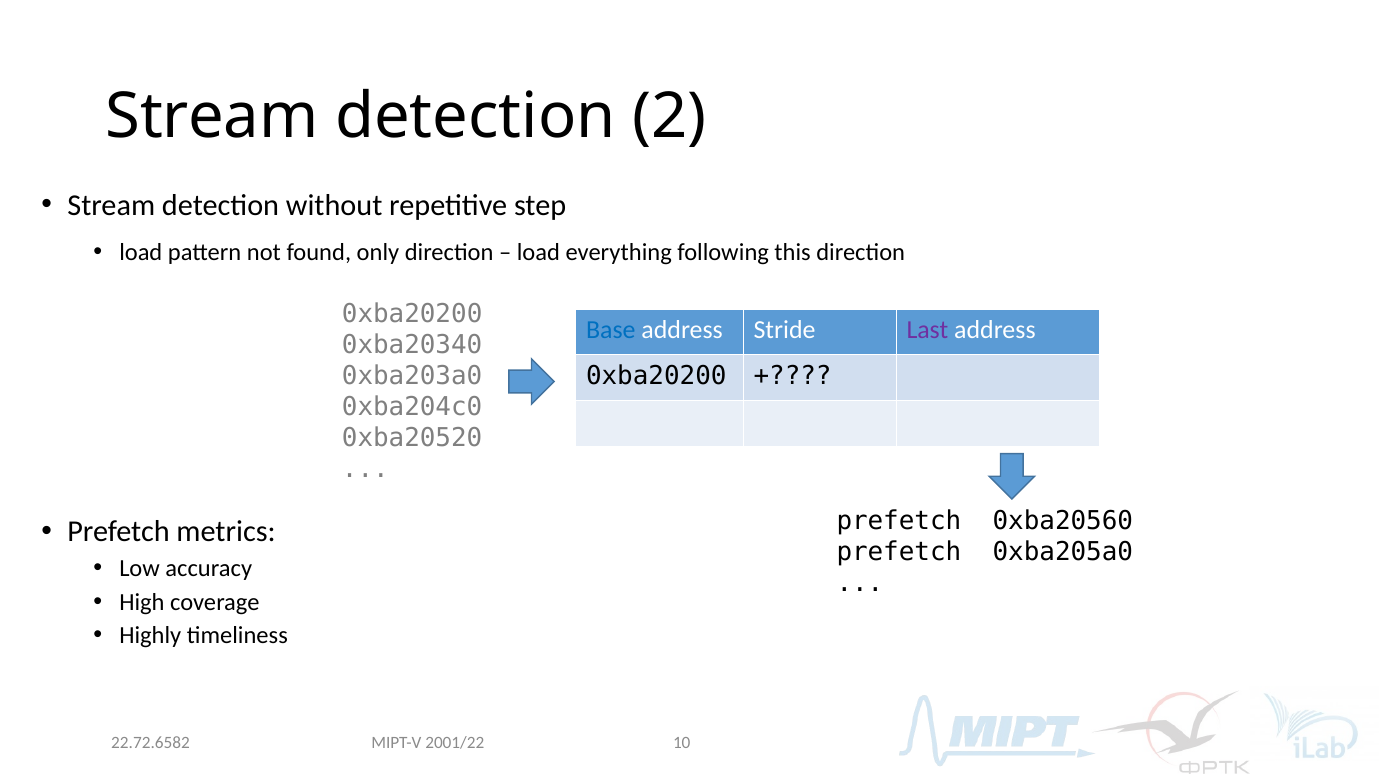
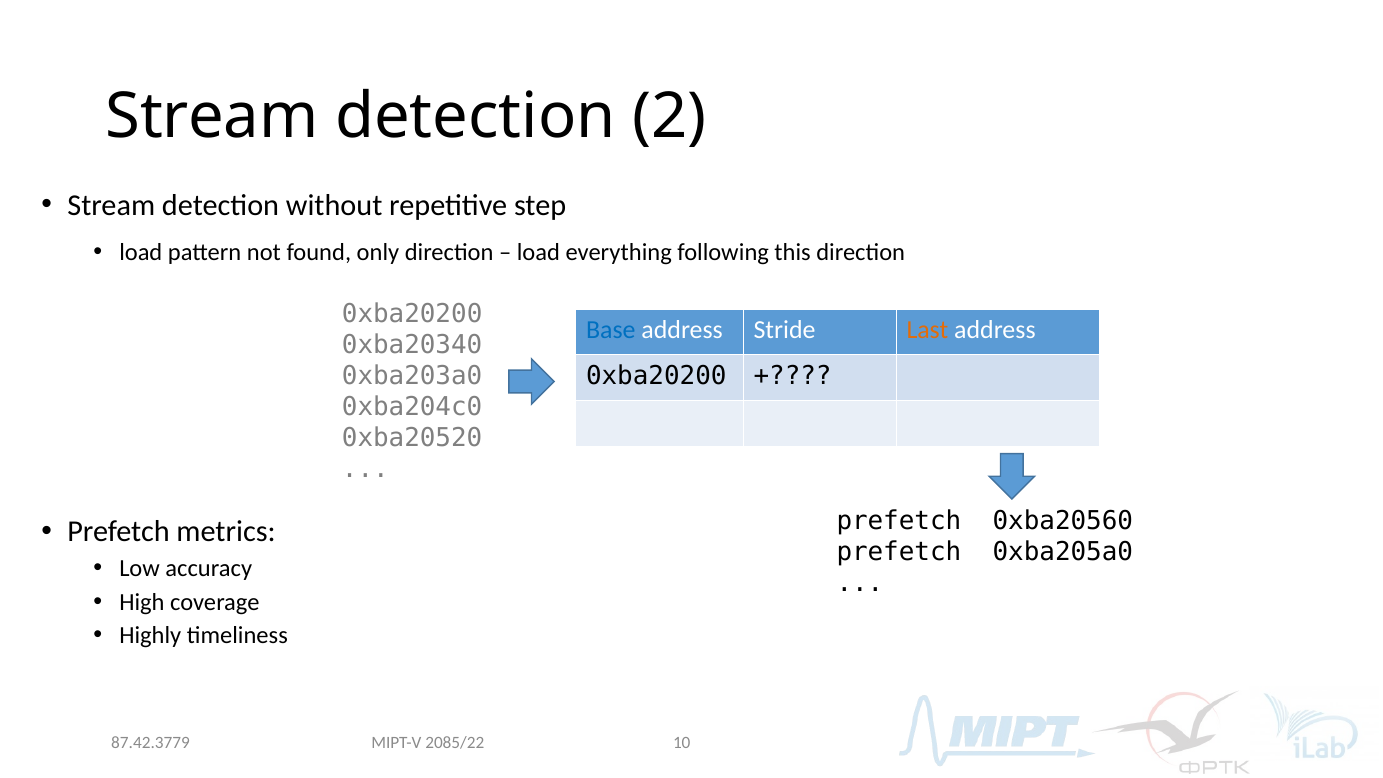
Last colour: purple -> orange (927, 330)
22.72.6582: 22.72.6582 -> 87.42.3779 (151, 743)
2001/22: 2001/22 -> 2085/22 (455, 743)
